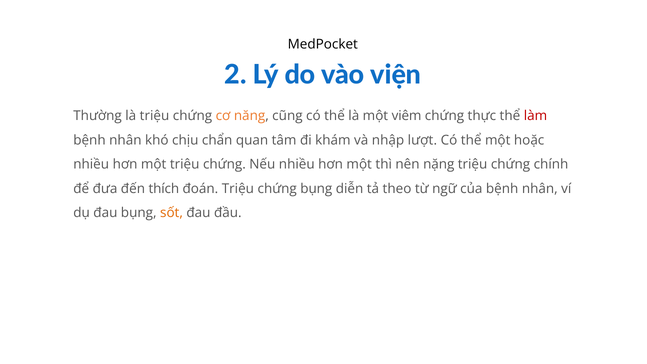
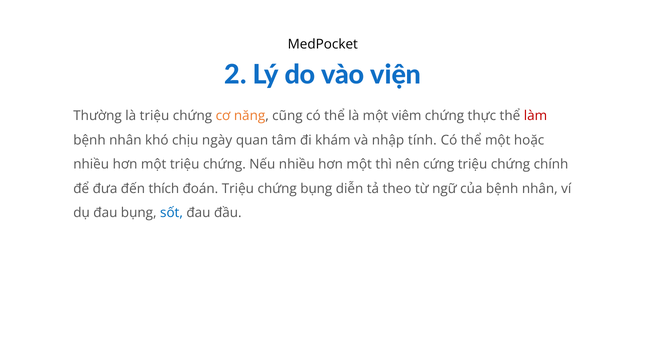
chẩn: chẩn -> ngày (217, 140)
lượt: lượt -> tính (422, 140)
nặng: nặng -> cứng (439, 164)
sốt colour: orange -> blue (171, 213)
